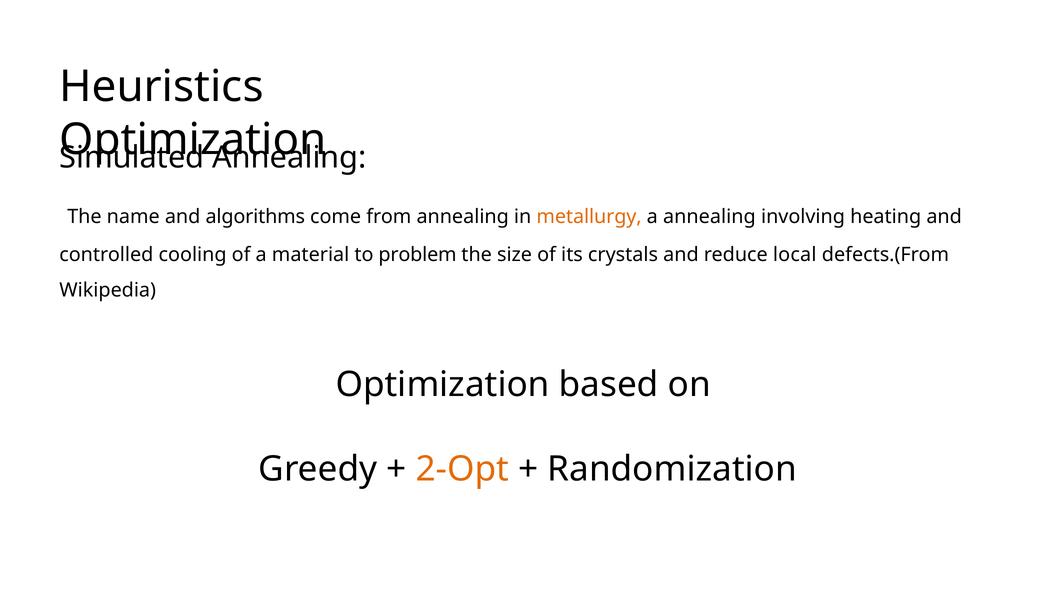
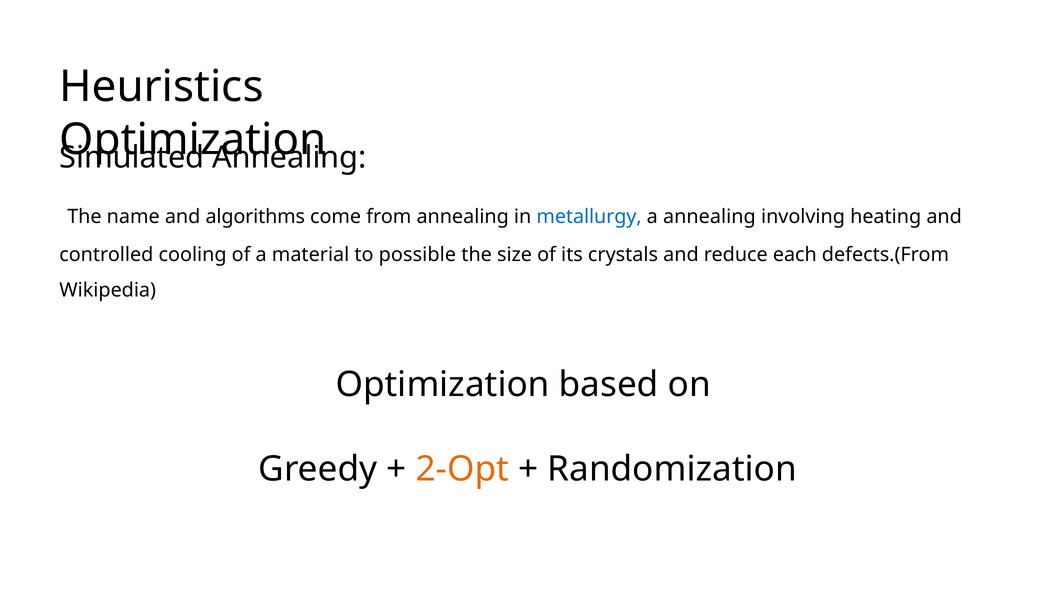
metallurgy colour: orange -> blue (589, 217)
problem: problem -> possible (417, 255)
local: local -> each (795, 255)
